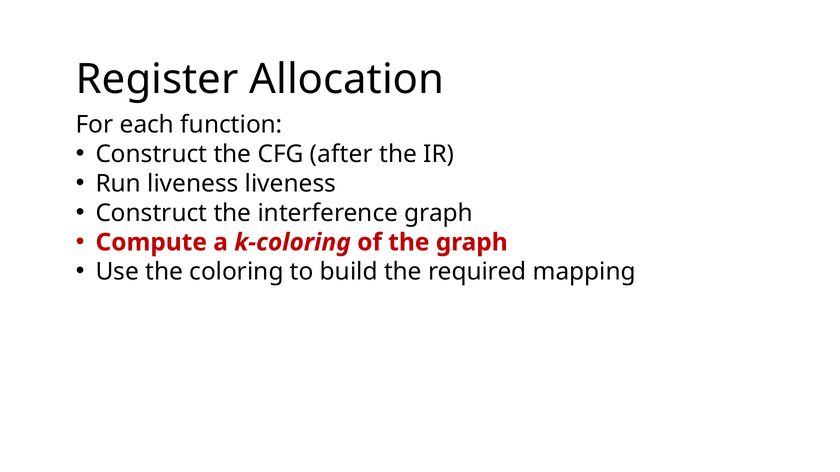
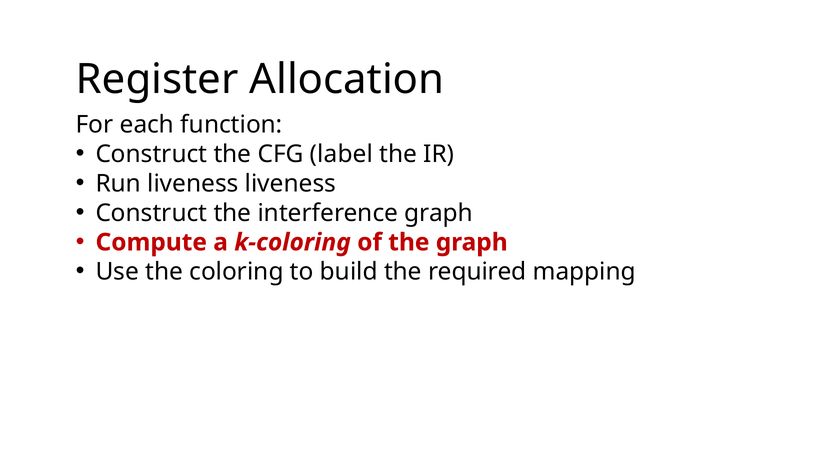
after: after -> label (341, 154)
